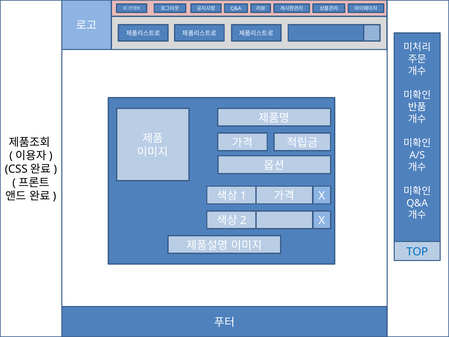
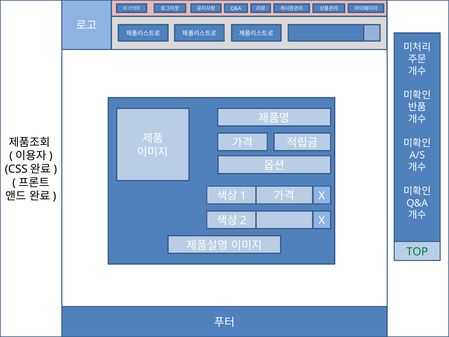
TOP colour: blue -> green (417, 252)
